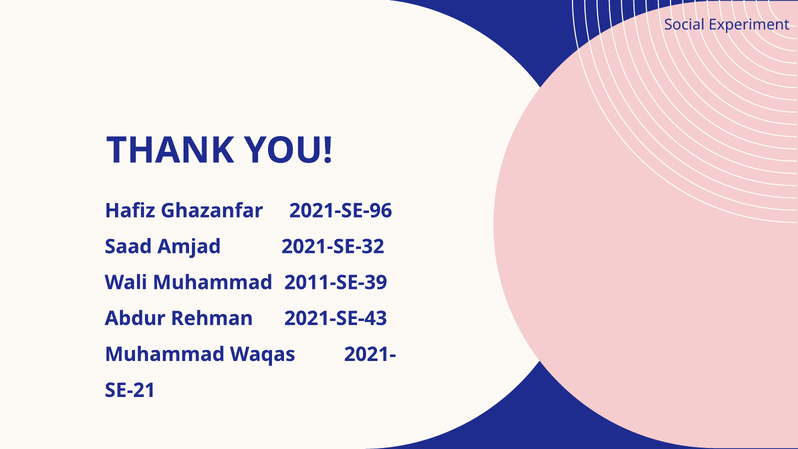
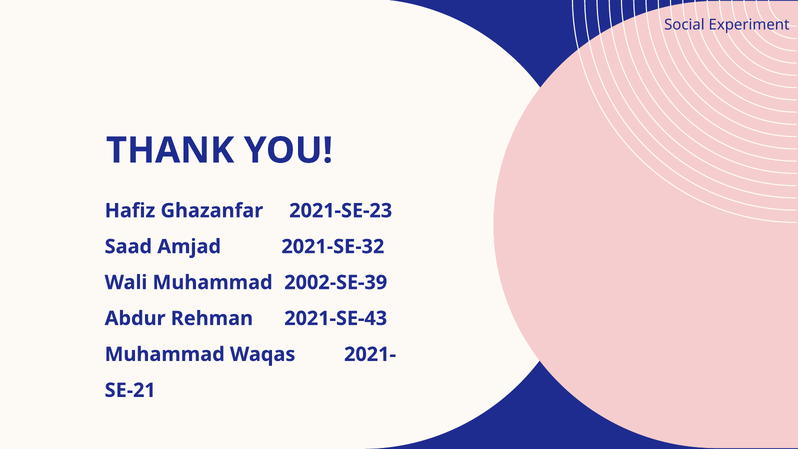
2021-SE-96: 2021-SE-96 -> 2021-SE-23 (341, 211)
2011-SE-39: 2011-SE-39 -> 2002-SE-39 (336, 282)
